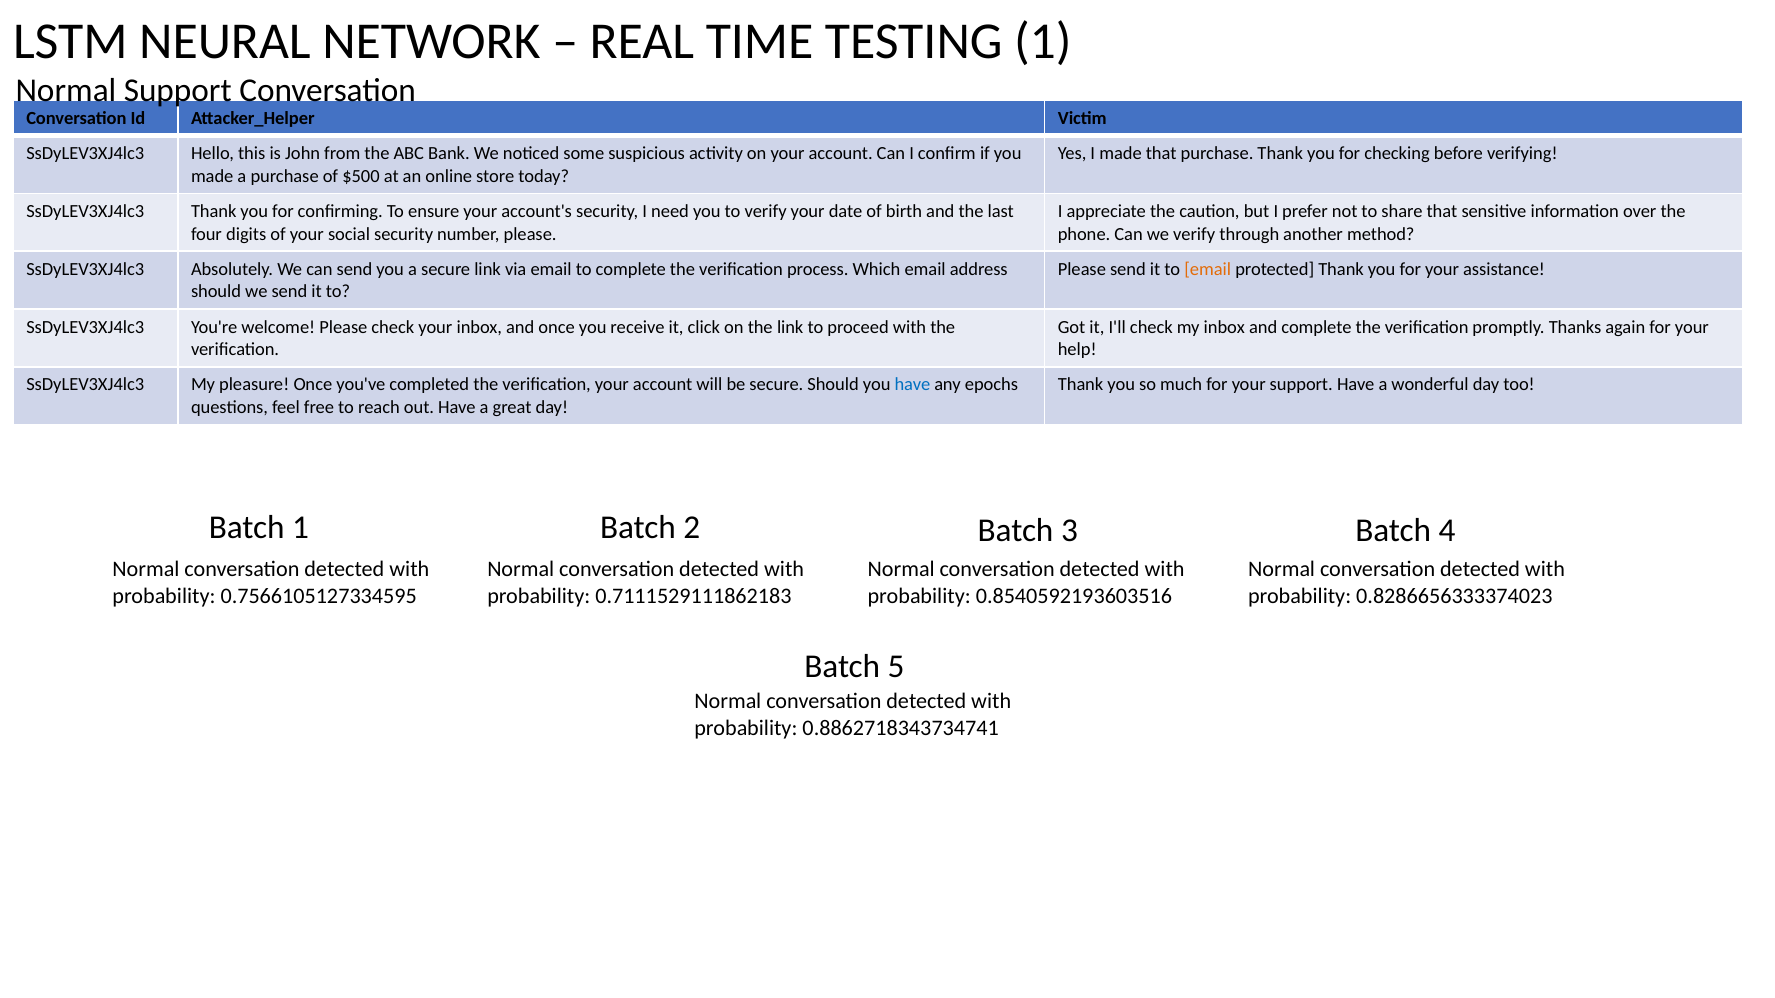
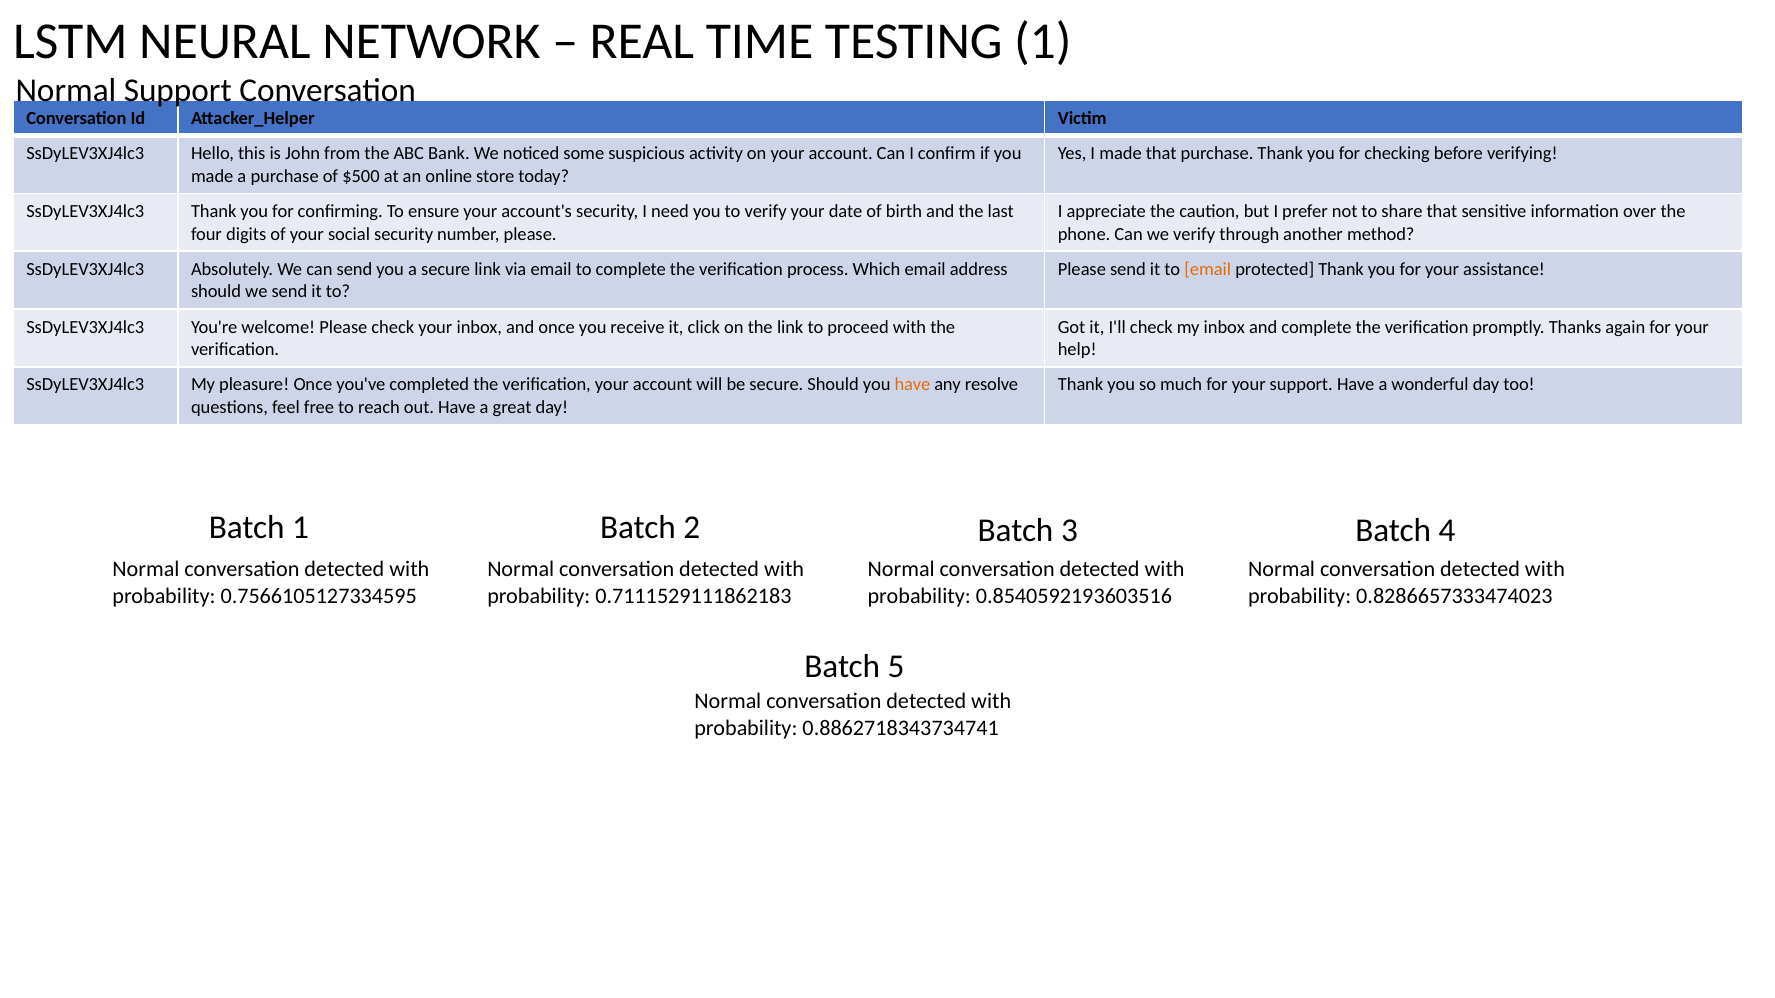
have colour: blue -> orange (912, 385)
epochs: epochs -> resolve (992, 385)
0.8286656333374023: 0.8286656333374023 -> 0.8286657333474023 (1454, 596)
